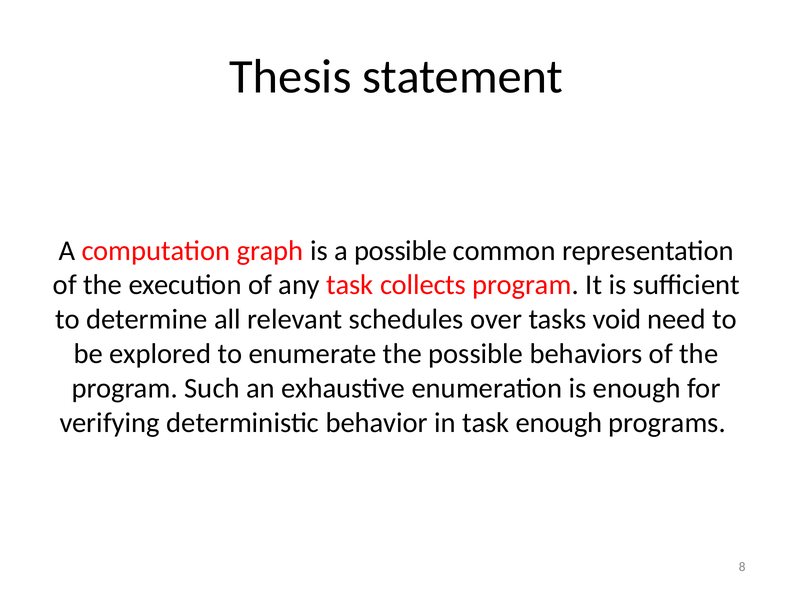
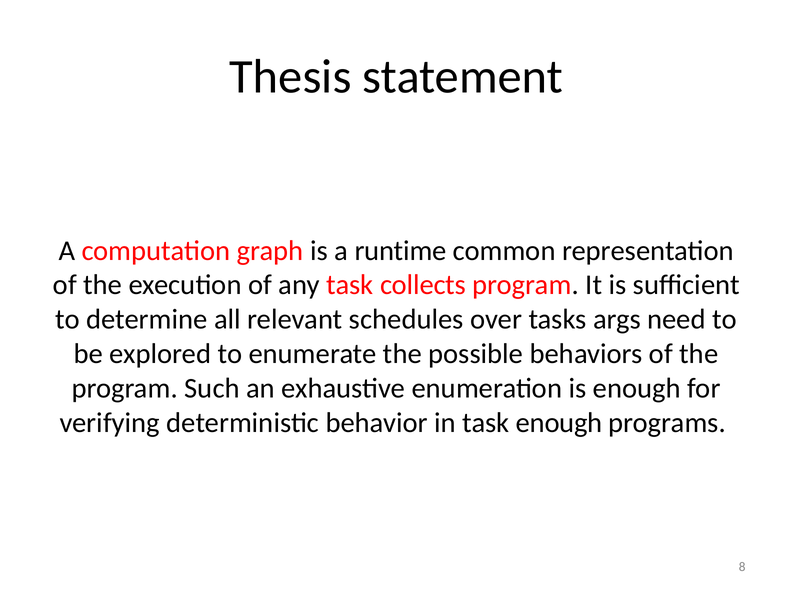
a possible: possible -> runtime (400, 251)
void: void -> args (617, 320)
